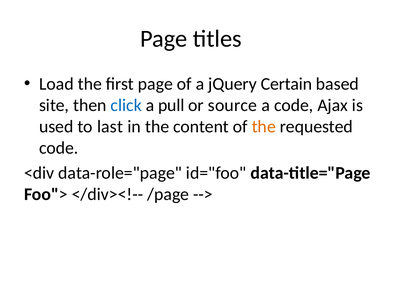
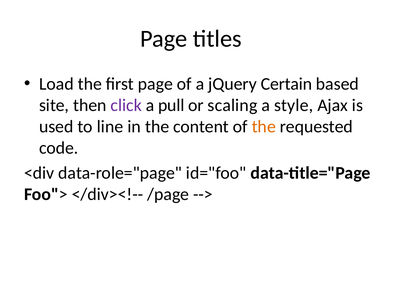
click colour: blue -> purple (126, 105)
source: source -> scaling (233, 105)
a code: code -> style (294, 105)
last: last -> line (110, 127)
